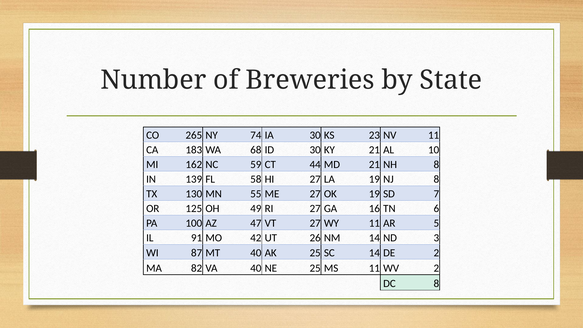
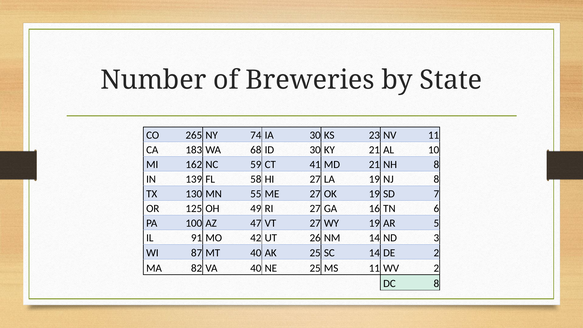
44: 44 -> 41 (315, 164)
WY 11: 11 -> 19 (374, 223)
